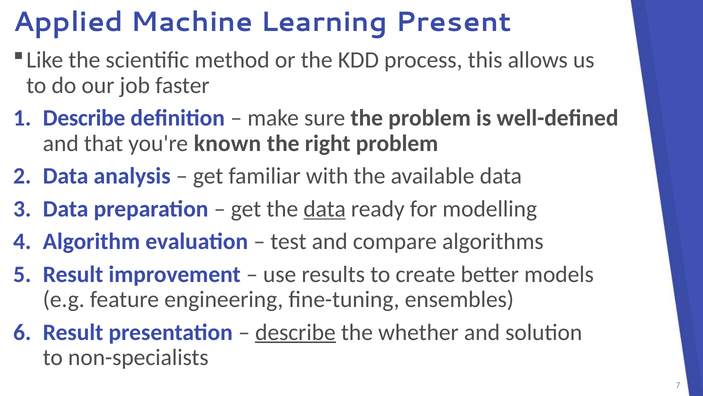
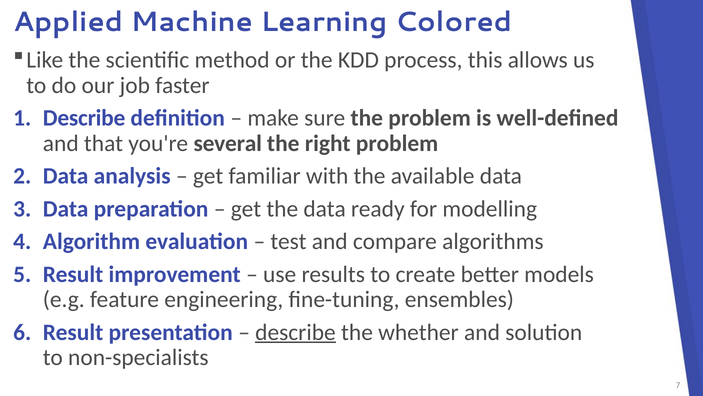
Present: Present -> Colored (454, 22)
known: known -> several (228, 143)
data underline: present -> none (325, 209)
